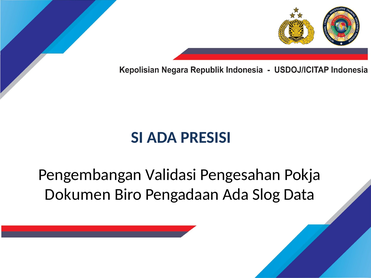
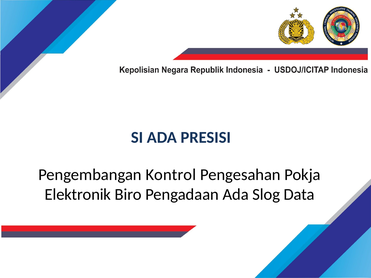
Validasi: Validasi -> Kontrol (171, 175)
Dokumen: Dokumen -> Elektronik (78, 195)
